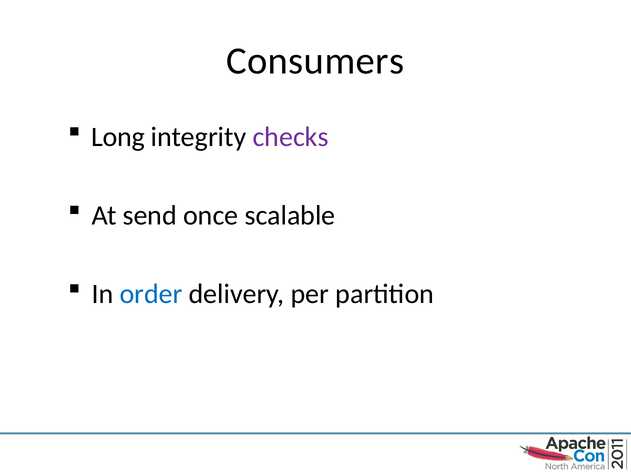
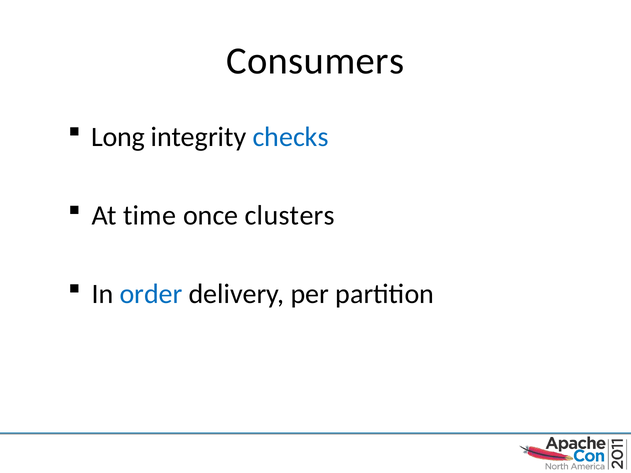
checks colour: purple -> blue (291, 137)
send: send -> time (150, 216)
scalable: scalable -> clusters (290, 216)
